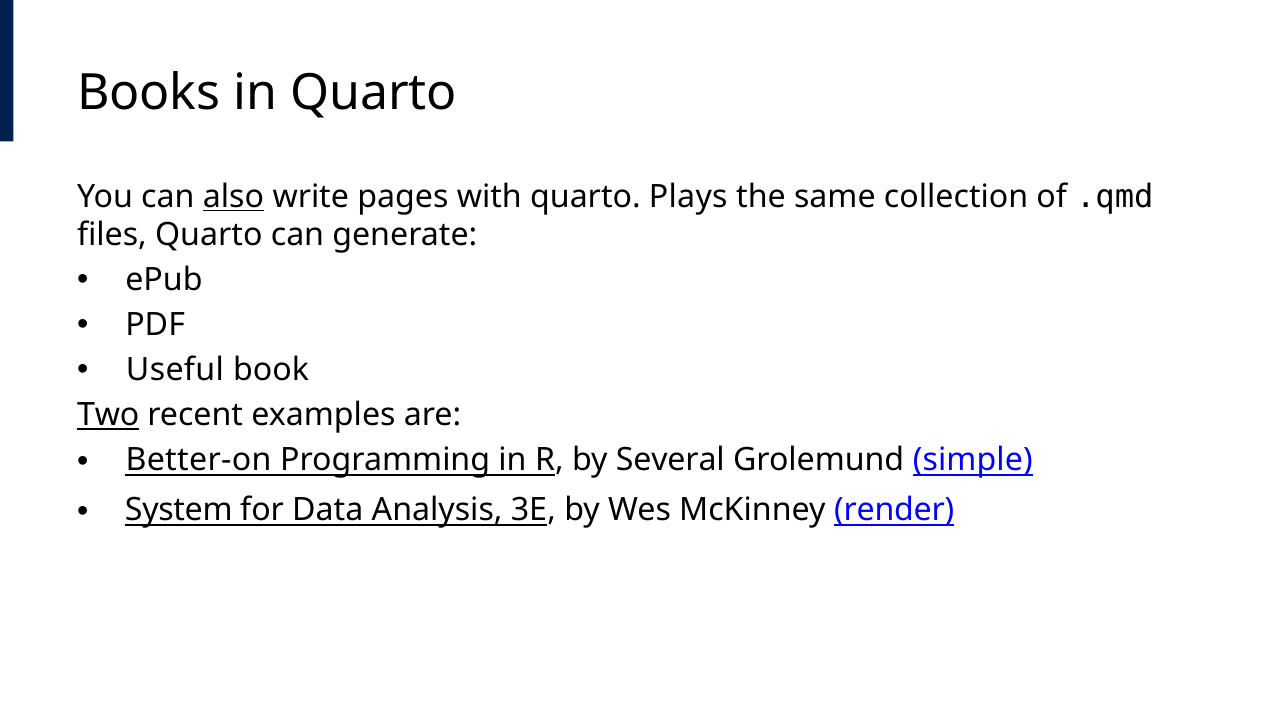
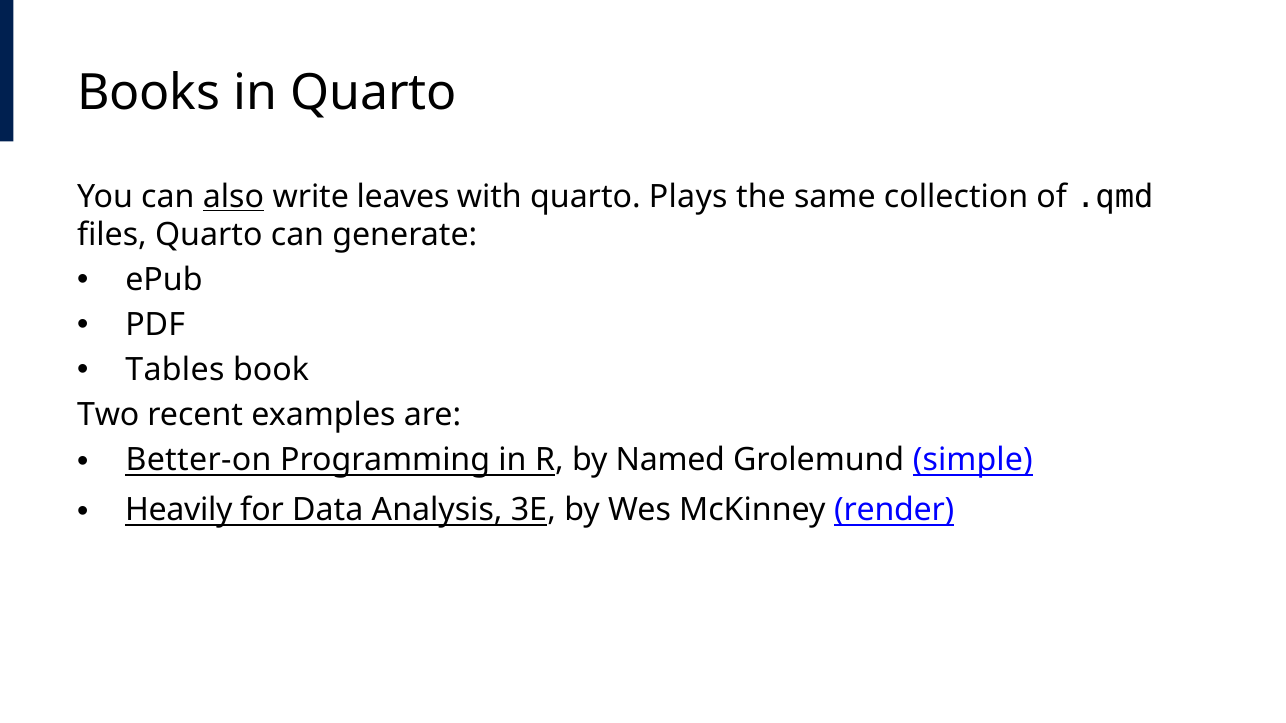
pages: pages -> leaves (403, 197)
Useful: Useful -> Tables (175, 370)
Two underline: present -> none (108, 415)
Several: Several -> Named (670, 460)
System: System -> Heavily (179, 511)
